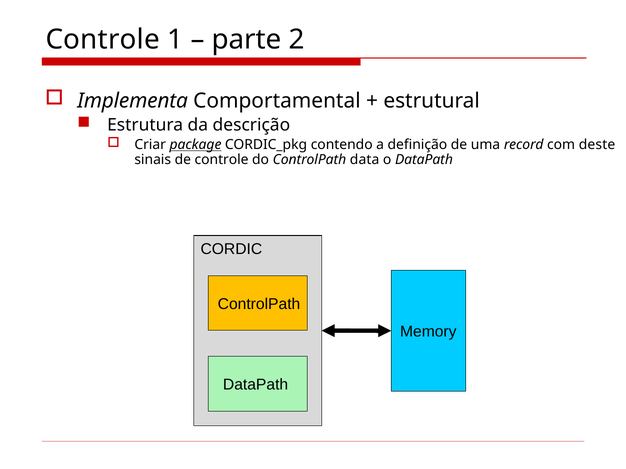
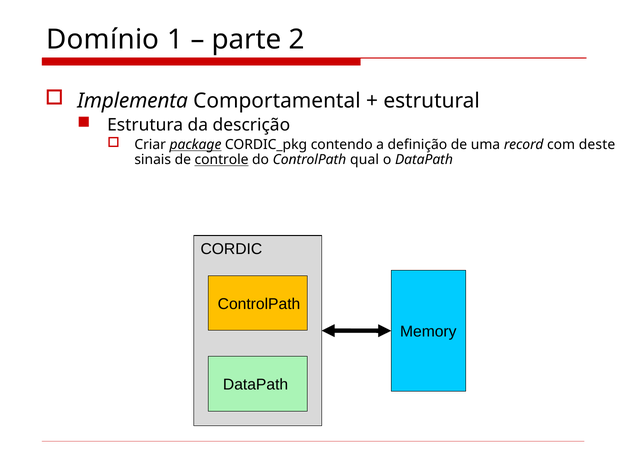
Controle: Controle -> Domínio (103, 39)
controle underline: none -> present (222, 160)
data: data -> qual (365, 160)
